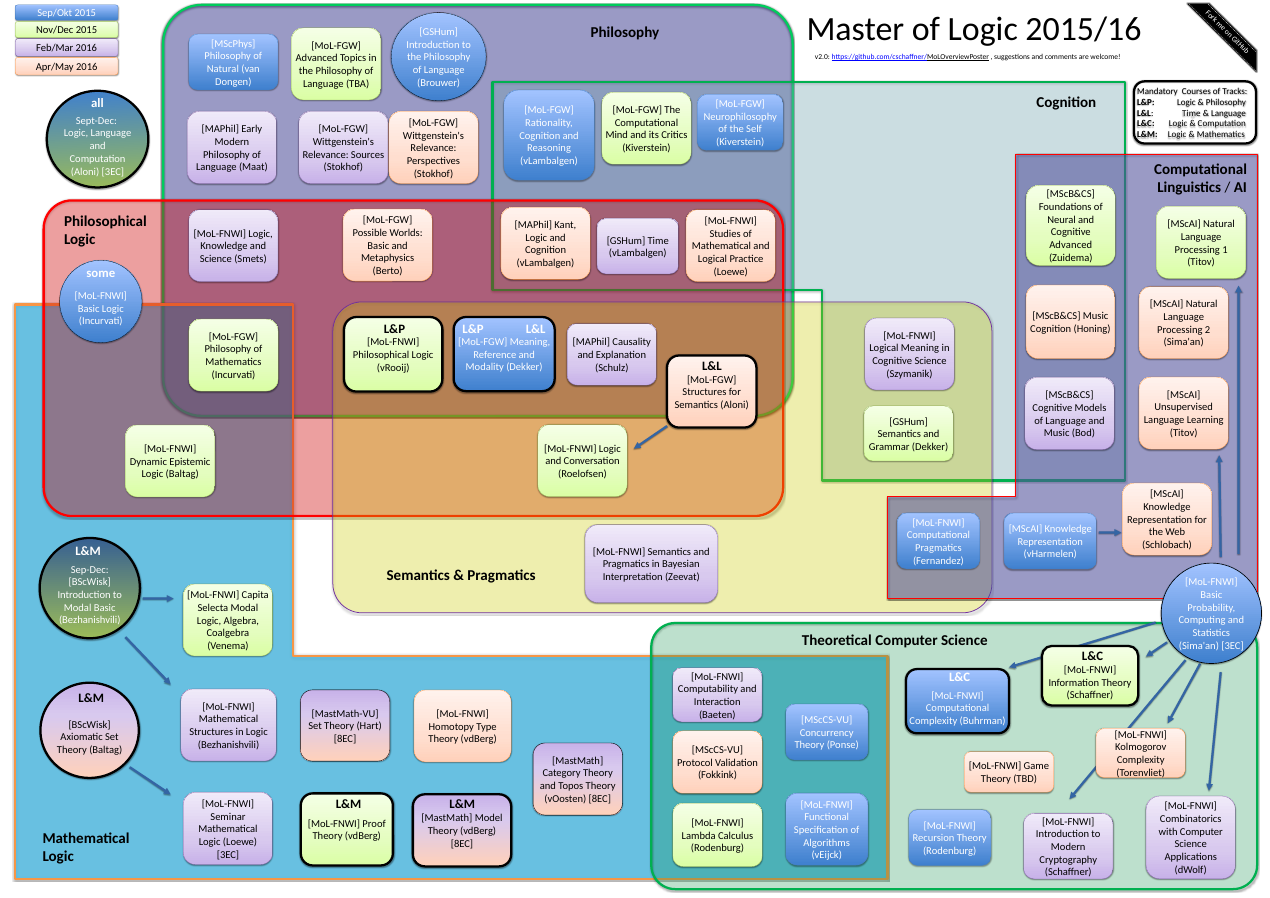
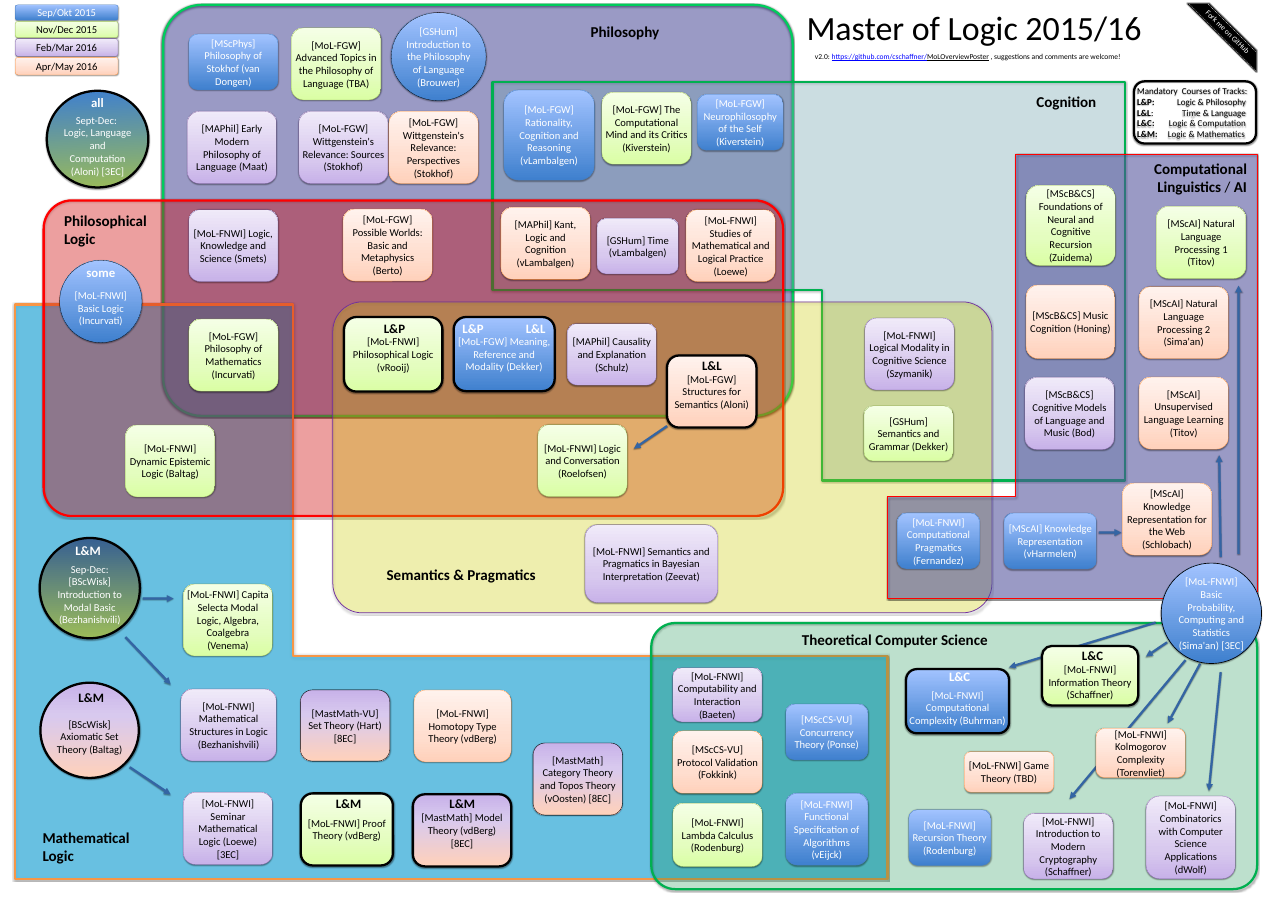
Natural: Natural -> Stokhof (223, 69)
Advanced: Advanced -> Recursion (1071, 245)
Logical Meaning: Meaning -> Modality (920, 348)
